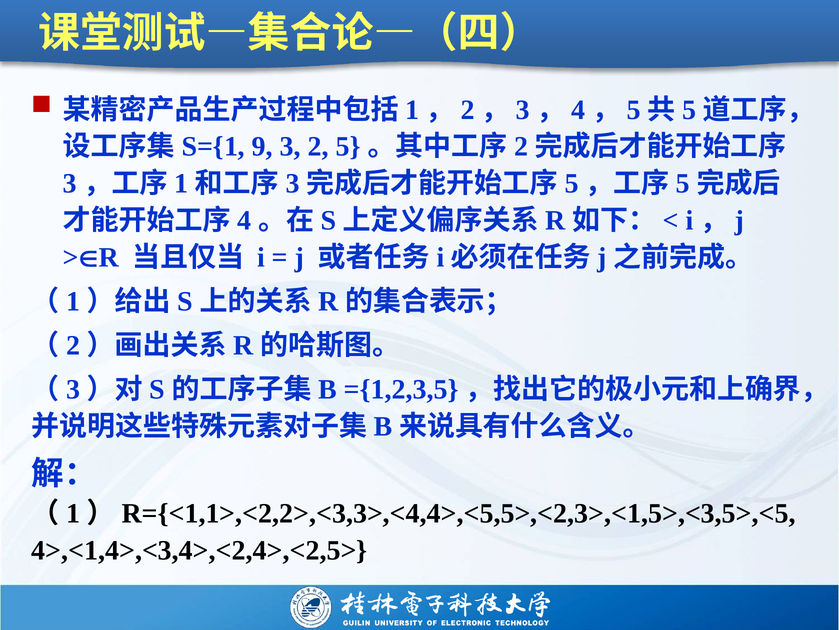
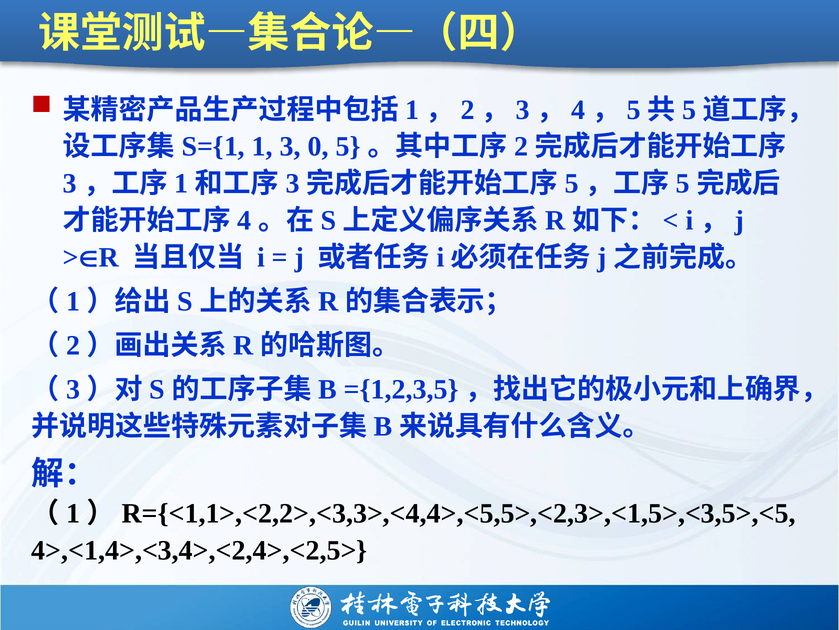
9: 9 -> 1 (262, 147)
2: 2 -> 0 (318, 147)
